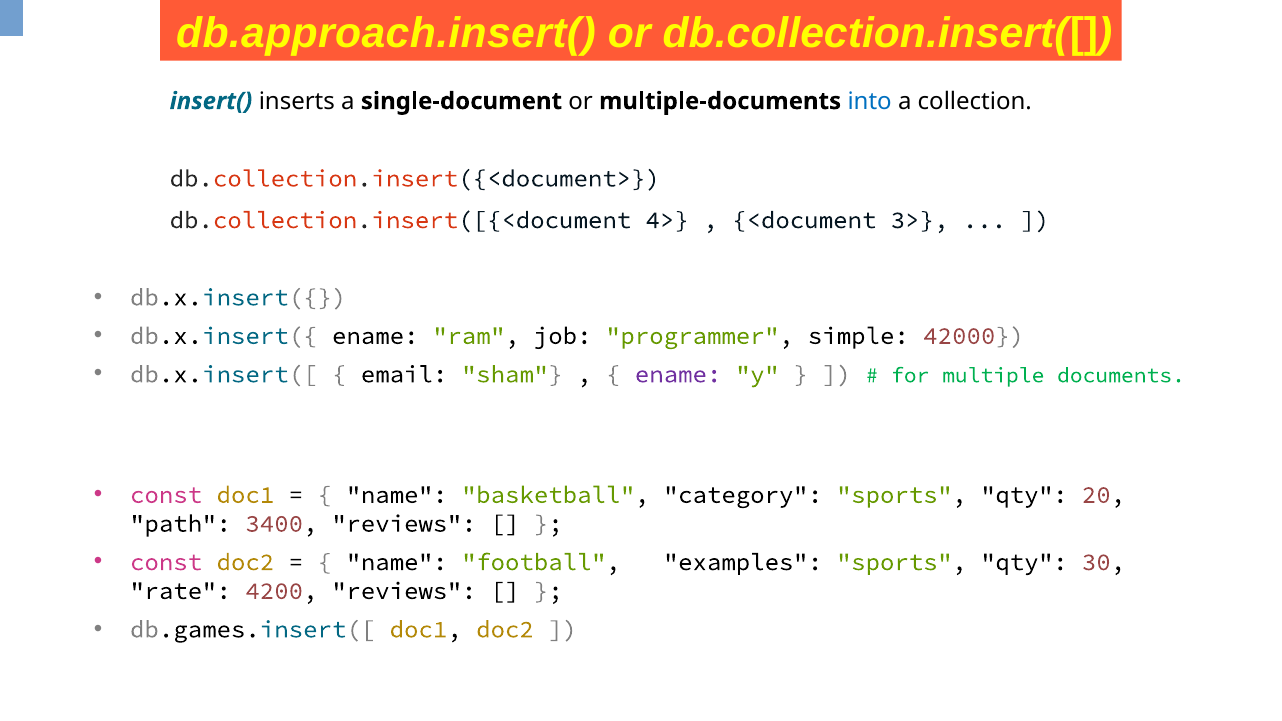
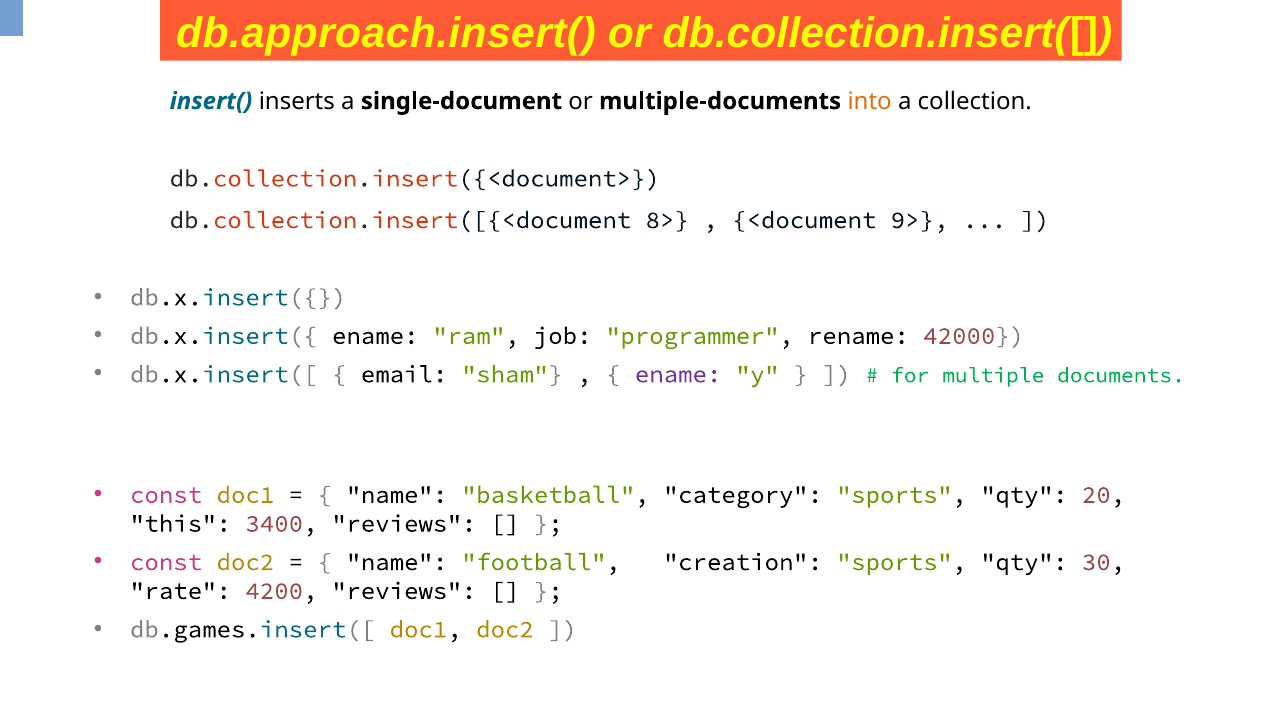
into colour: blue -> orange (870, 101)
4>: 4> -> 8> (667, 220)
3>: 3> -> 9> (920, 220)
simple: simple -> rename (858, 336)
path: path -> this (181, 524)
examples: examples -> creation (743, 562)
